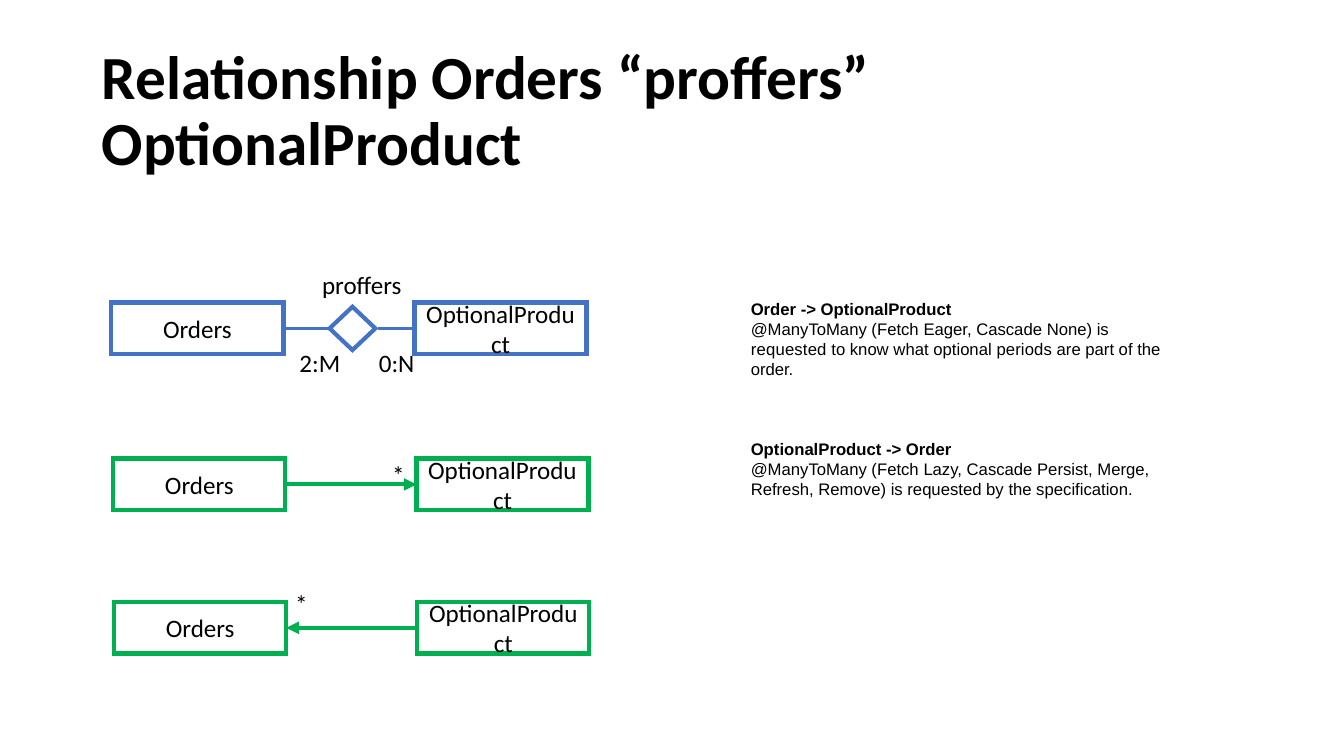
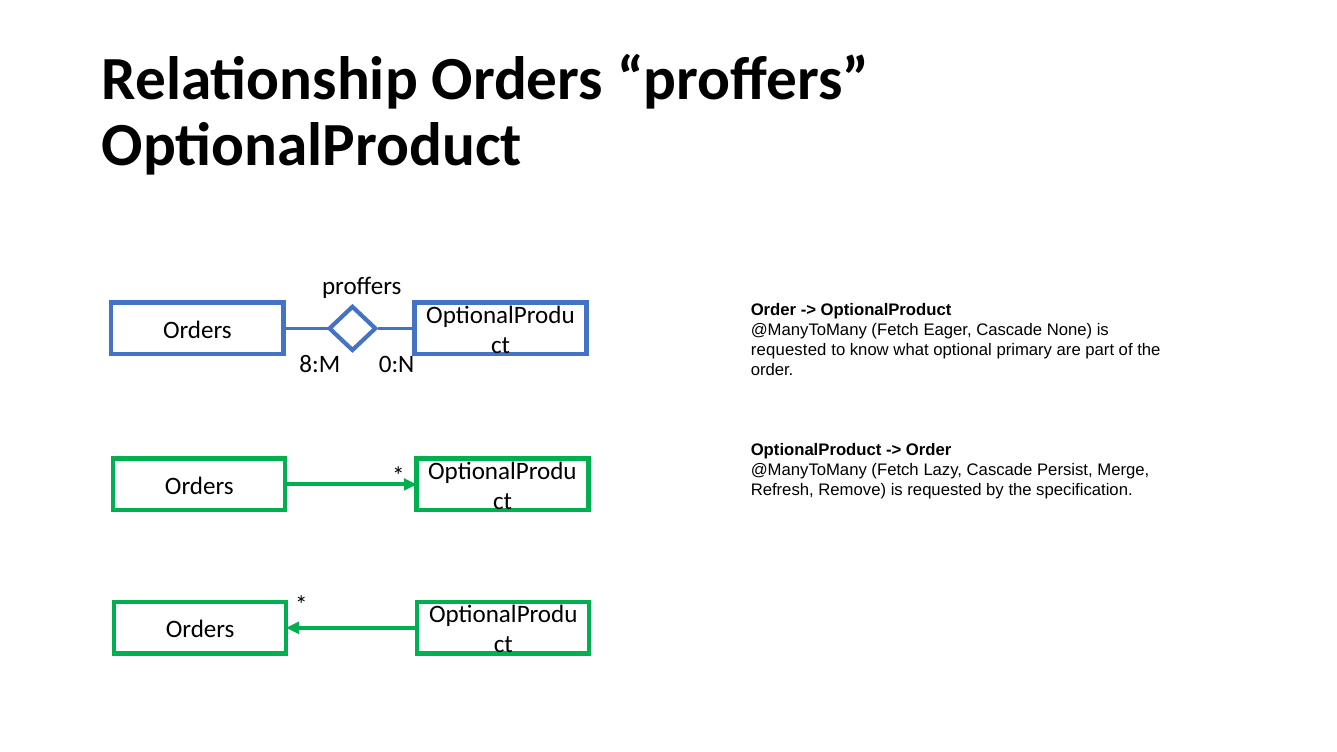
periods: periods -> primary (1024, 350)
2:M: 2:M -> 8:M (320, 364)
